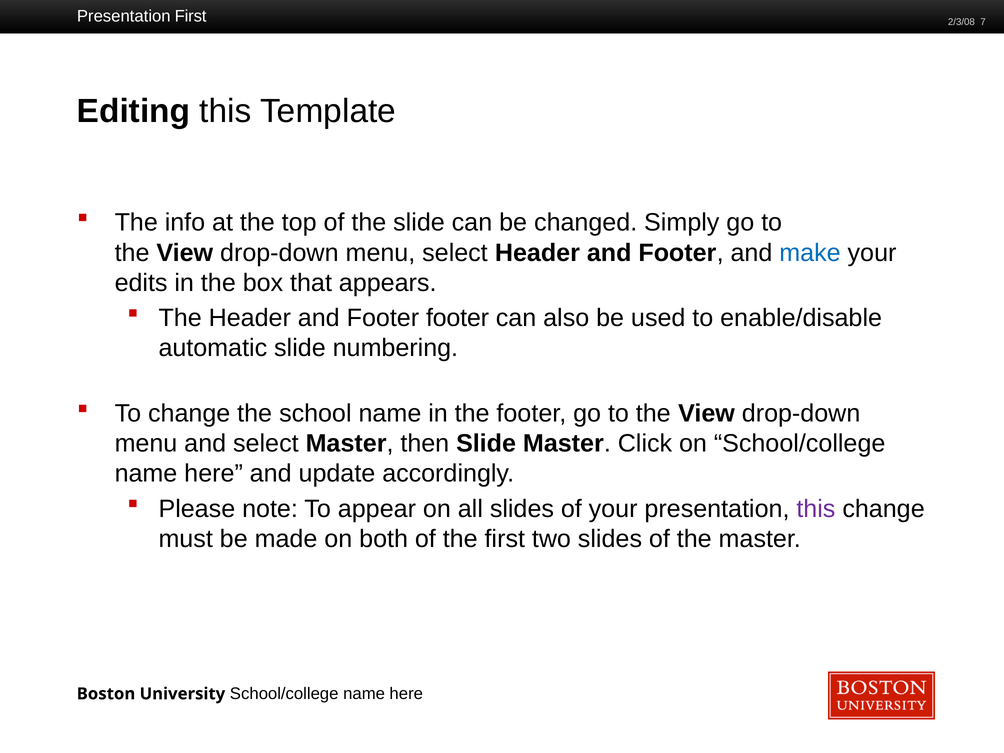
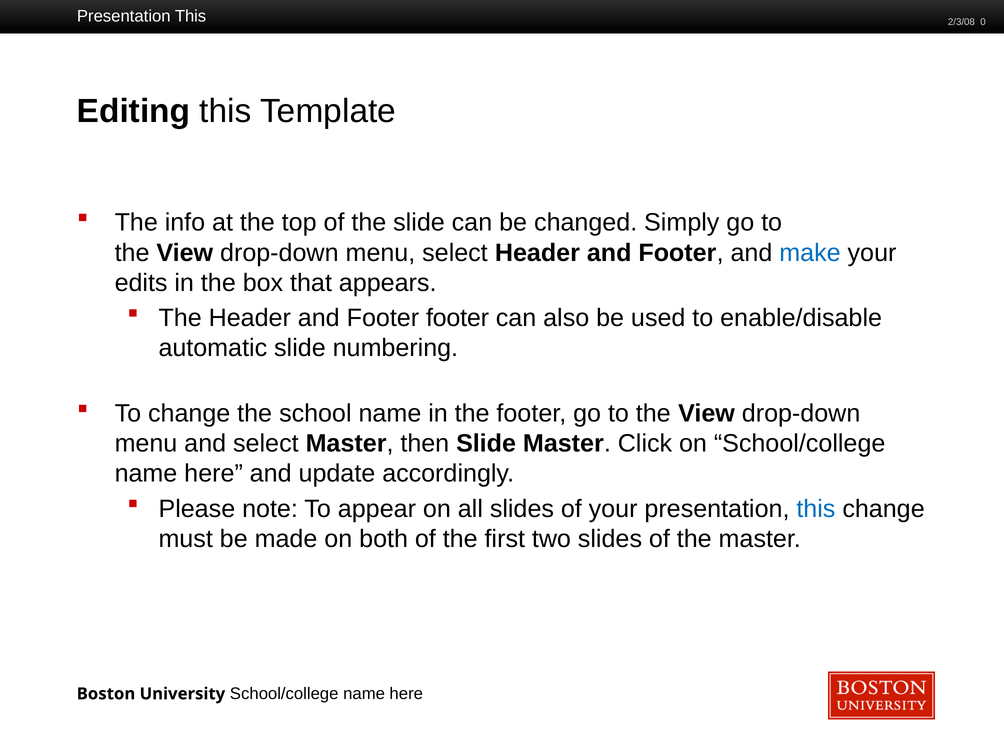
First: First -> This (191, 16)
7: 7 -> 0 (983, 22)
this colour: purple -> blue (816, 509)
